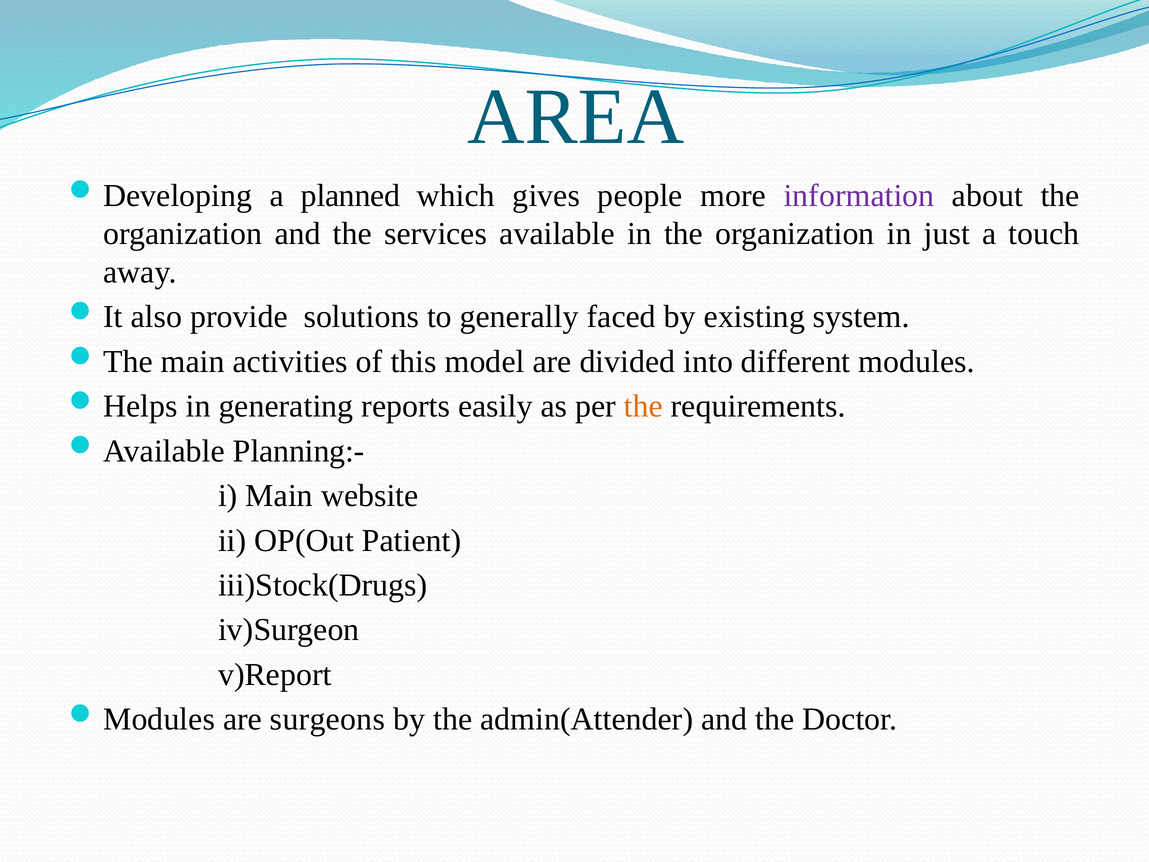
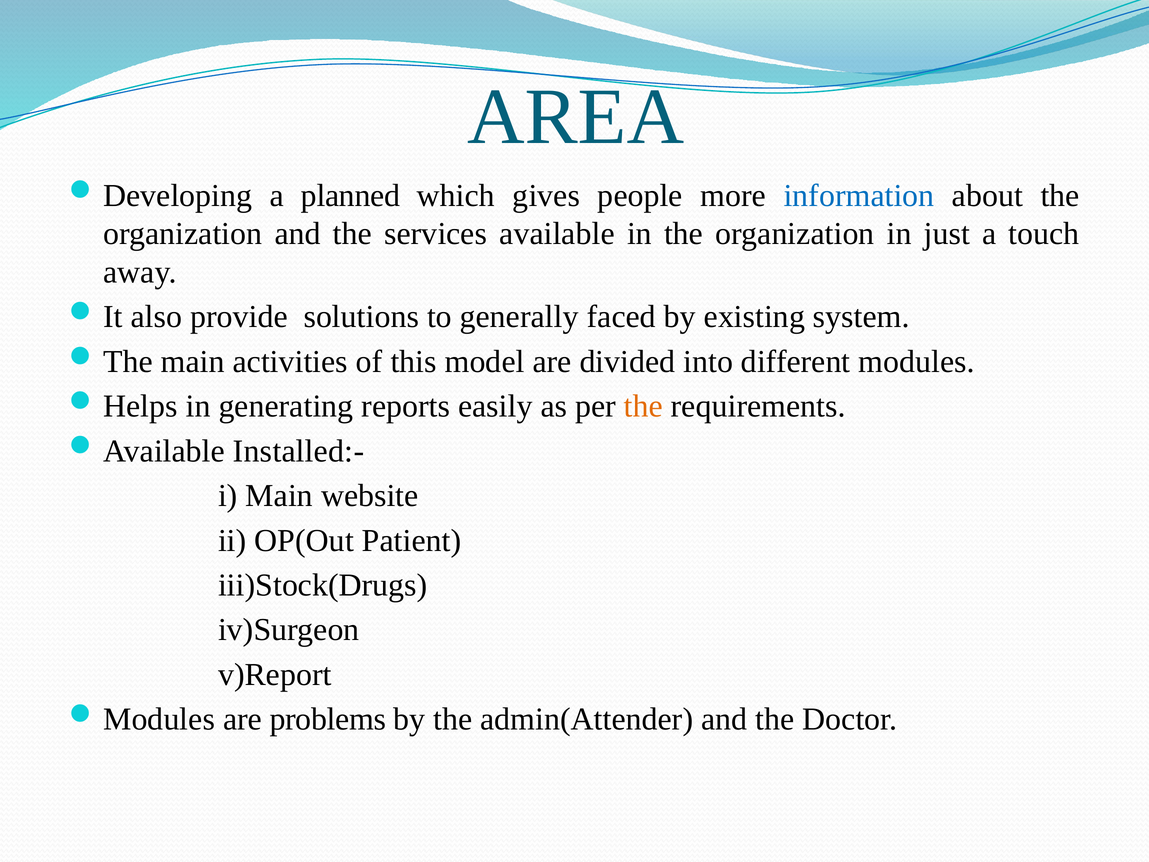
information colour: purple -> blue (859, 196)
Planning:-: Planning:- -> Installed:- (299, 451)
surgeons: surgeons -> problems (328, 719)
